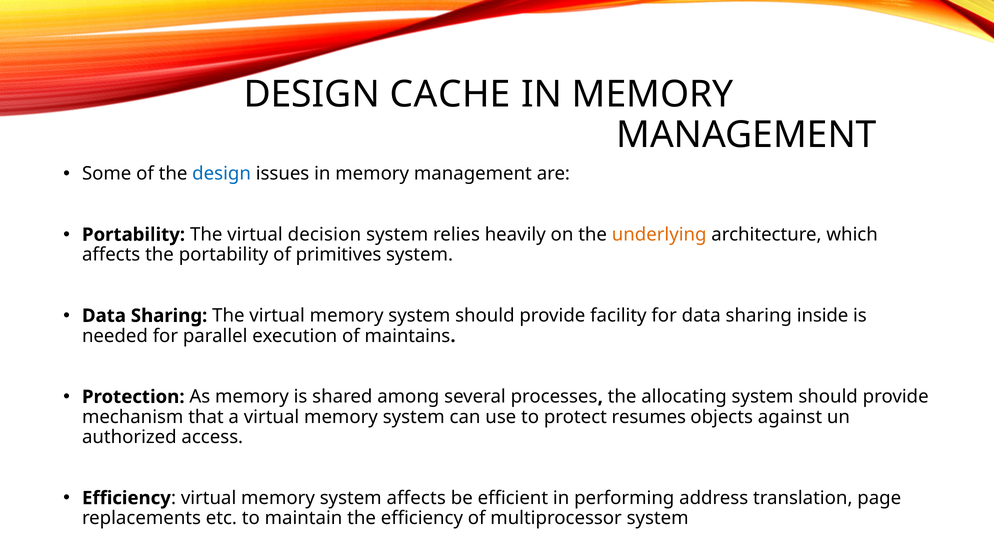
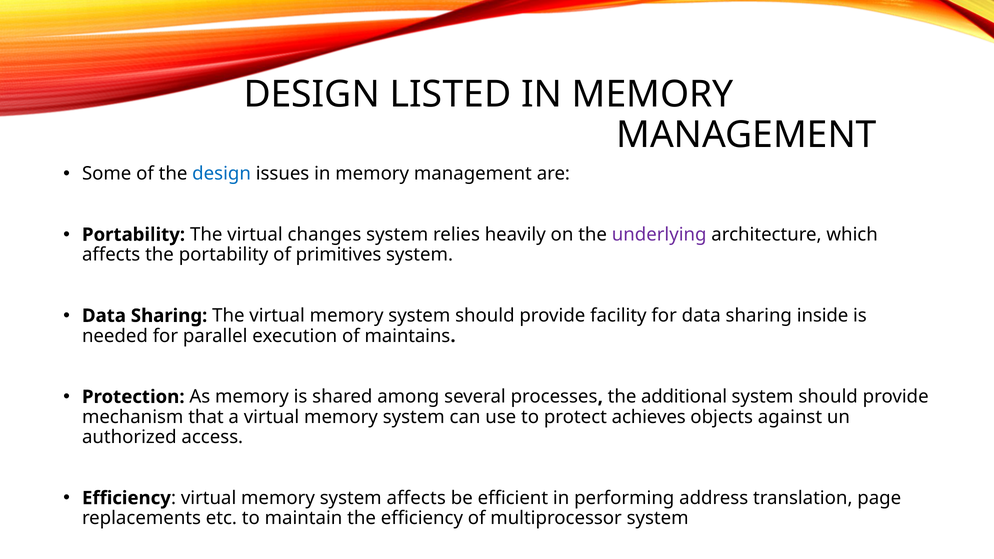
CACHE: CACHE -> LISTED (450, 95)
decision: decision -> changes (324, 235)
underlying colour: orange -> purple (659, 235)
allocating: allocating -> additional (684, 397)
resumes: resumes -> achieves (649, 417)
